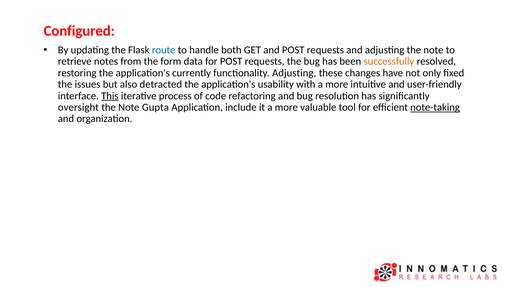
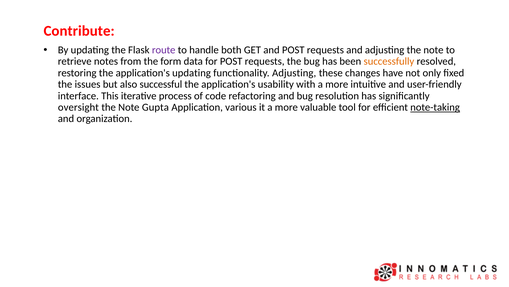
Configured: Configured -> Contribute (79, 31)
route colour: blue -> purple (164, 50)
application's currently: currently -> updating (192, 73)
detracted: detracted -> successful (161, 84)
This underline: present -> none (110, 96)
include: include -> various (241, 107)
